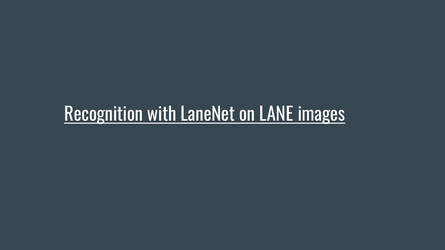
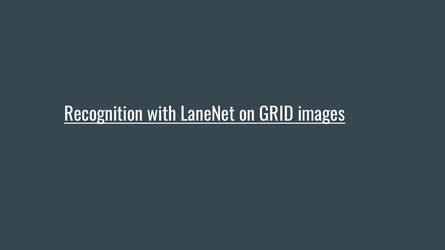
LANE: LANE -> GRID (276, 115)
